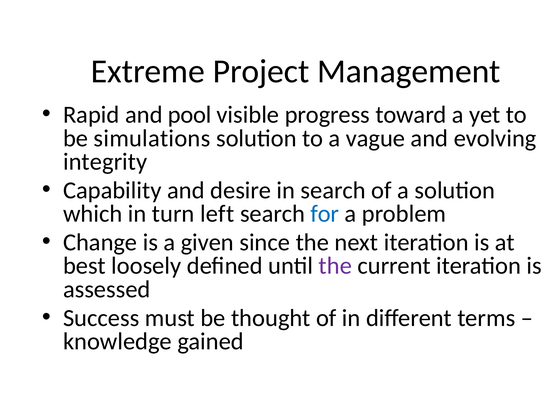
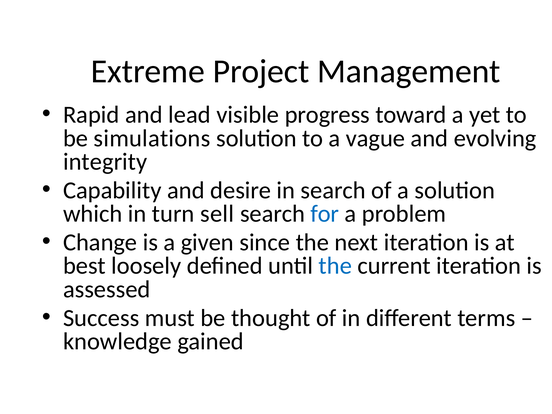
pool: pool -> lead (189, 115)
left: left -> sell (217, 214)
the colour: purple -> blue (335, 266)
